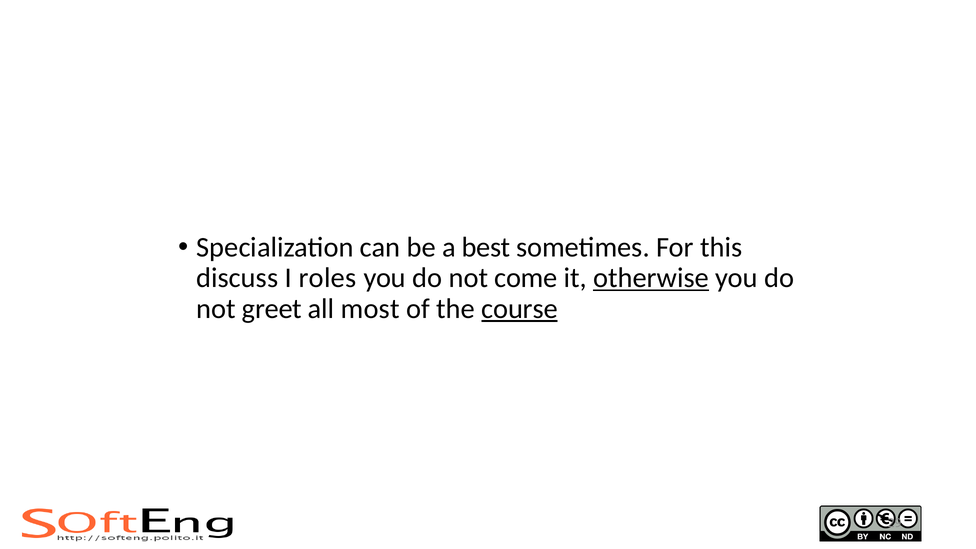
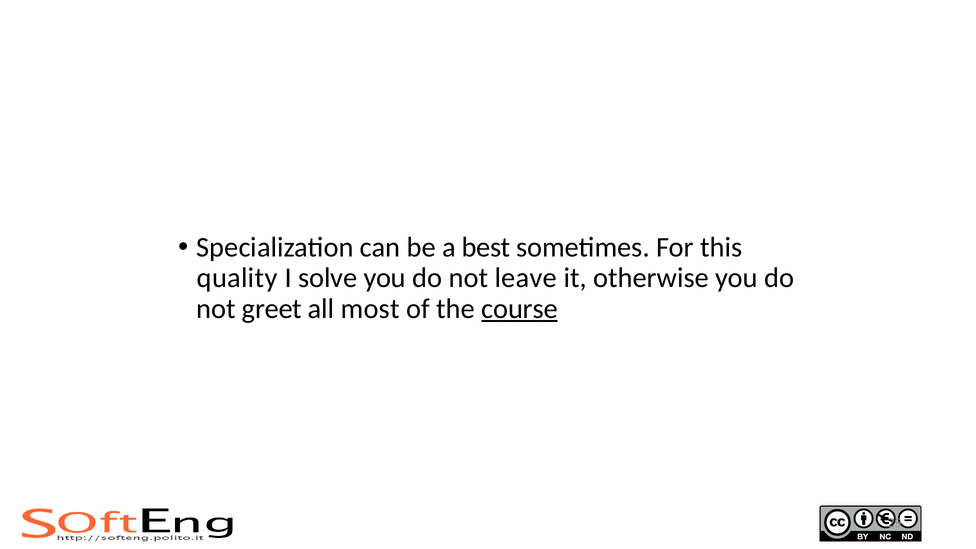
discuss: discuss -> quality (237, 278)
roles: roles -> solve (328, 278)
come: come -> leave (526, 278)
otherwise underline: present -> none (651, 278)
